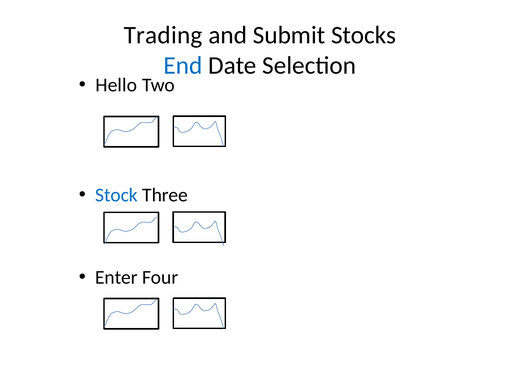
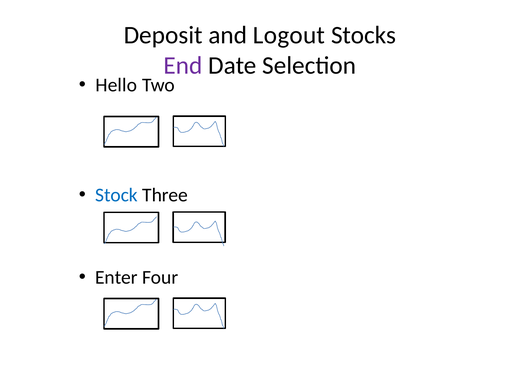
Trading: Trading -> Deposit (163, 35)
Submit: Submit -> Logout (289, 35)
End colour: blue -> purple (183, 65)
